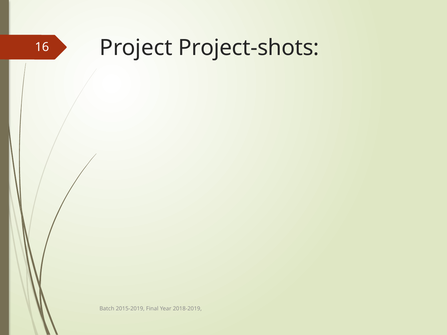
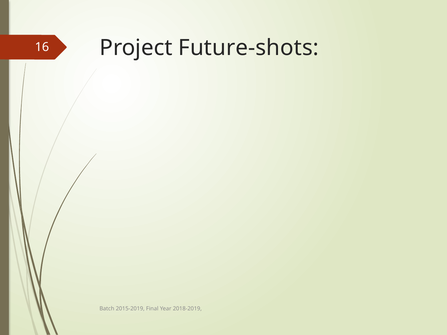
Project-shots: Project-shots -> Future-shots (249, 48)
